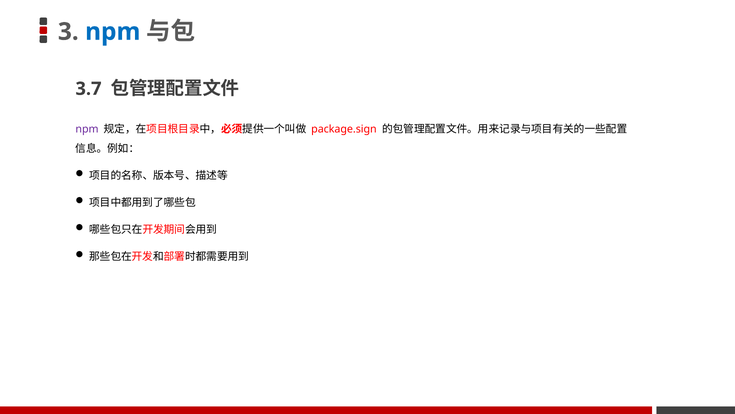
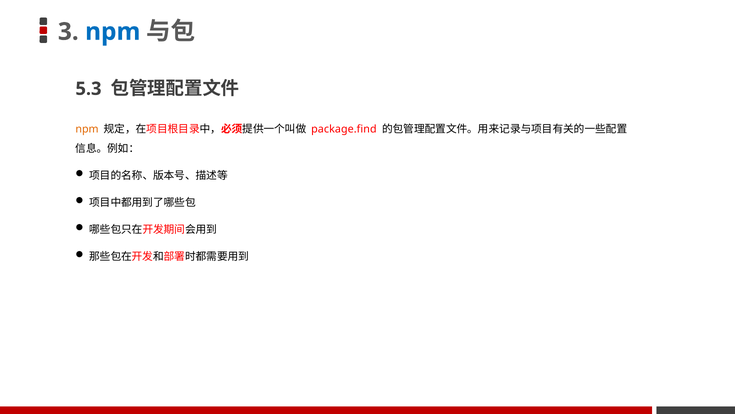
3.7: 3.7 -> 5.3 (88, 89)
npm colour: purple -> orange (87, 129)
package.sign: package.sign -> package.find (344, 129)
